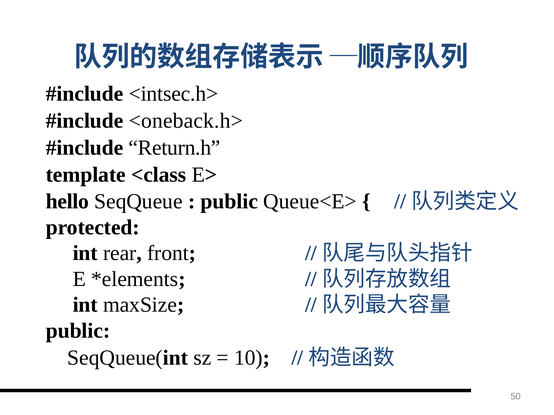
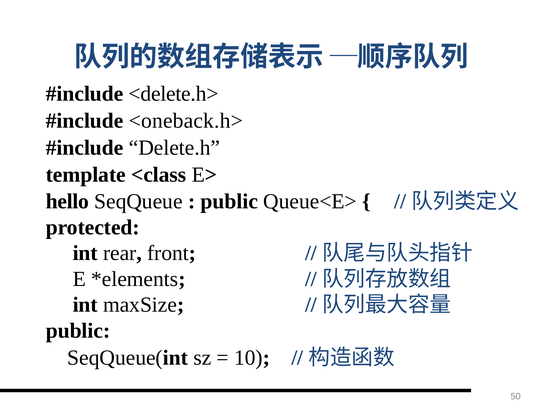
<intsec.h>: <intsec.h> -> <delete.h> (174, 94)
Return.h: Return.h -> Delete.h (174, 148)
